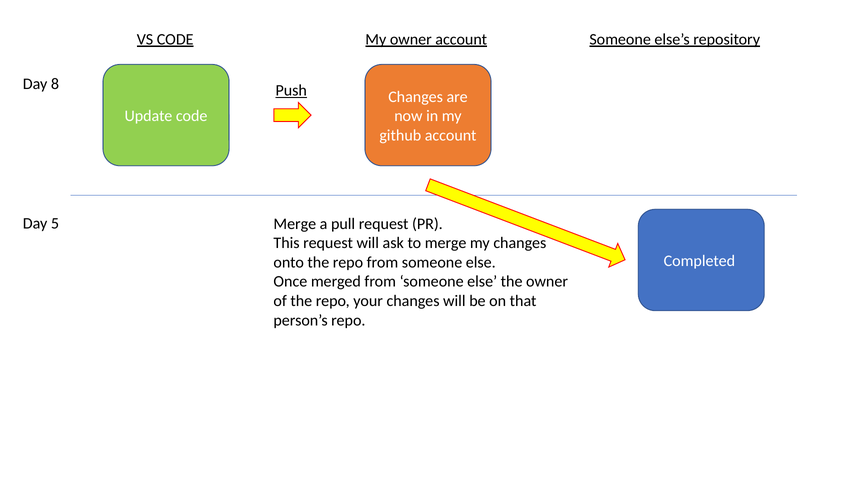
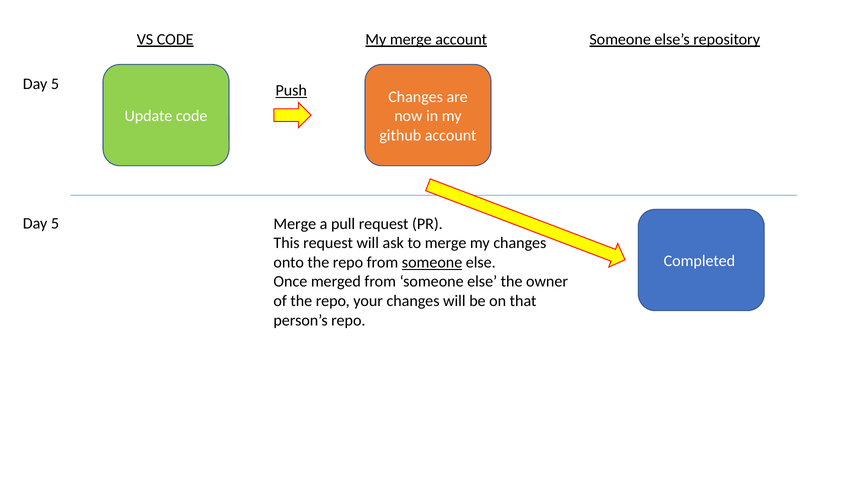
My owner: owner -> merge (411, 39)
8: 8 -> 5 (55, 84)
someone underline: none -> present (432, 262)
